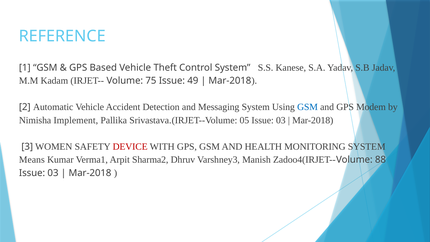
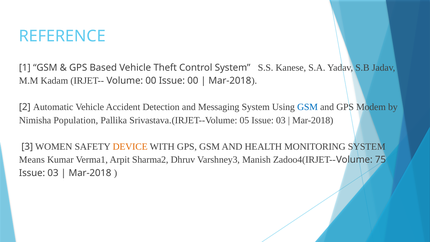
Volume 75: 75 -> 00 (151, 81)
Issue 49: 49 -> 00 (193, 81)
Implement: Implement -> Population (76, 120)
DEVICE colour: red -> orange (130, 147)
88: 88 -> 75 (380, 160)
